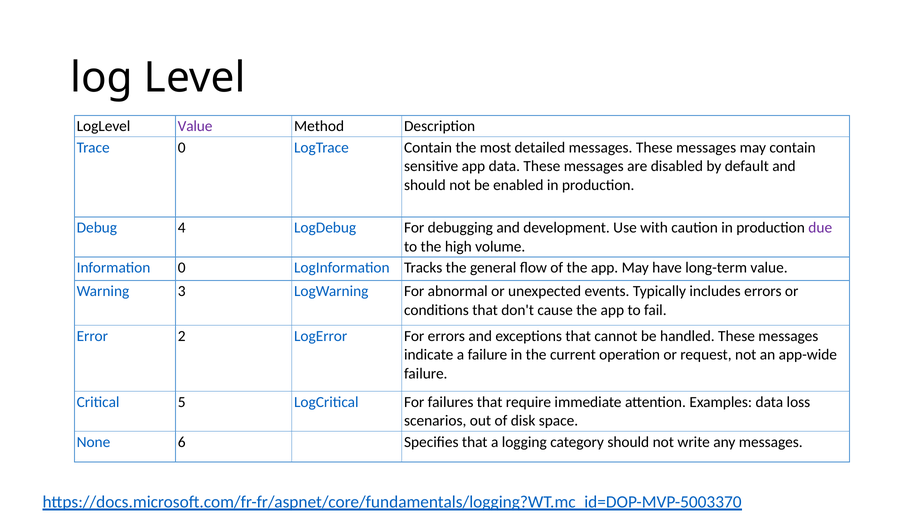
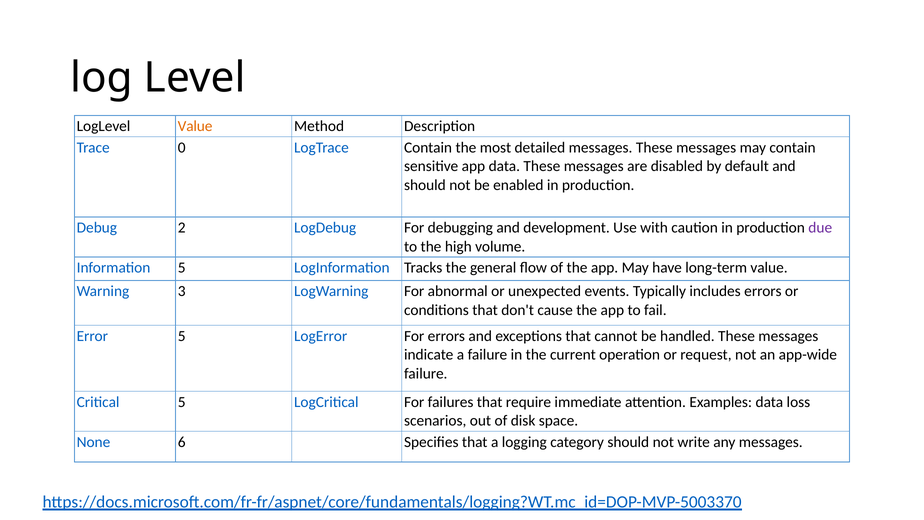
Value colour: purple -> orange (195, 126)
4: 4 -> 2 (182, 228)
Information 0: 0 -> 5 (182, 268)
Error 2: 2 -> 5 (182, 336)
